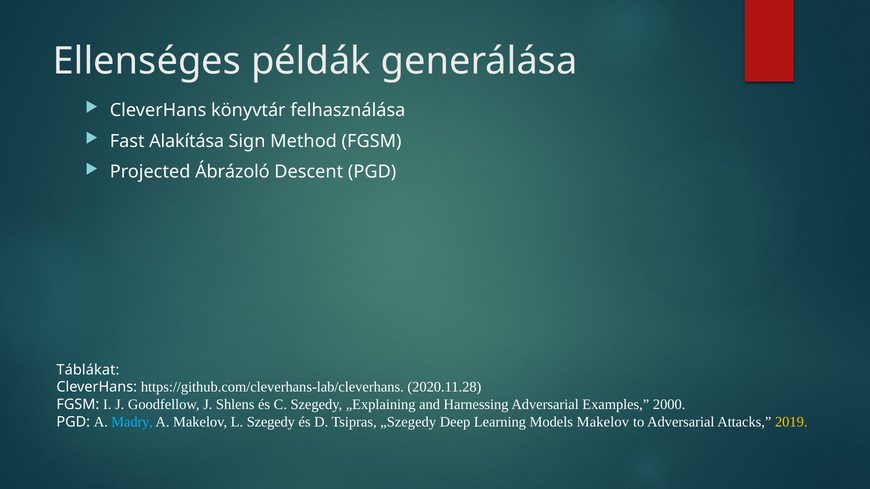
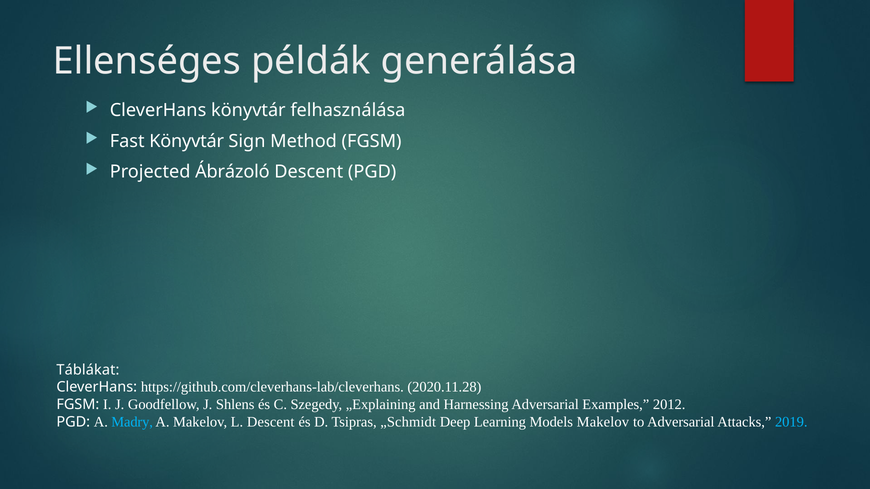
Fast Alakítása: Alakítása -> Könyvtár (187, 141)
2000: 2000 -> 2012 (669, 405)
L Szegedy: Szegedy -> Descent (271, 422)
„Szegedy: „Szegedy -> „Schmidt (408, 422)
2019 colour: yellow -> light blue (791, 422)
